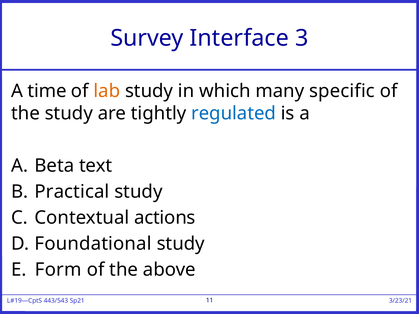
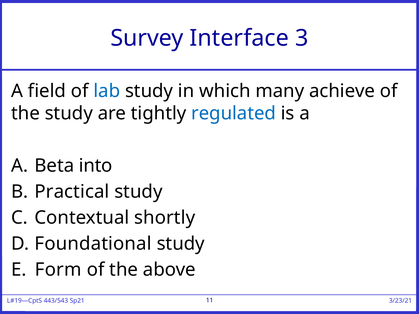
time: time -> field (47, 91)
lab colour: orange -> blue (107, 91)
specific: specific -> achieve (342, 91)
text: text -> into (96, 166)
actions: actions -> shortly (165, 218)
